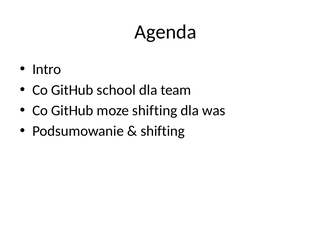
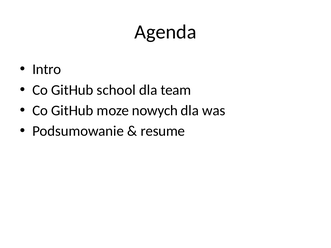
moze shifting: shifting -> nowych (155, 111)
shifting: shifting -> resume (163, 131)
